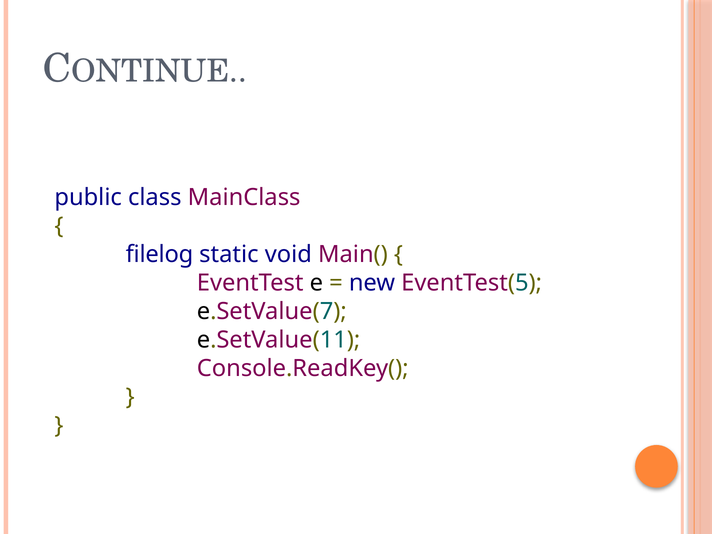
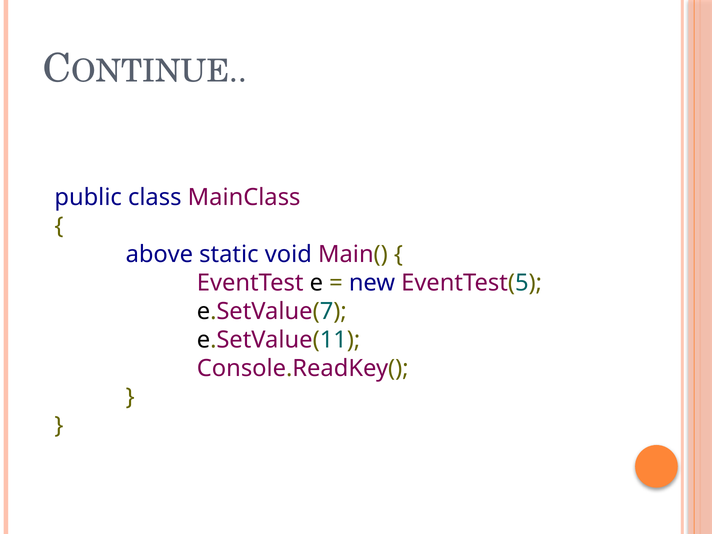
filelog: filelog -> above (159, 254)
